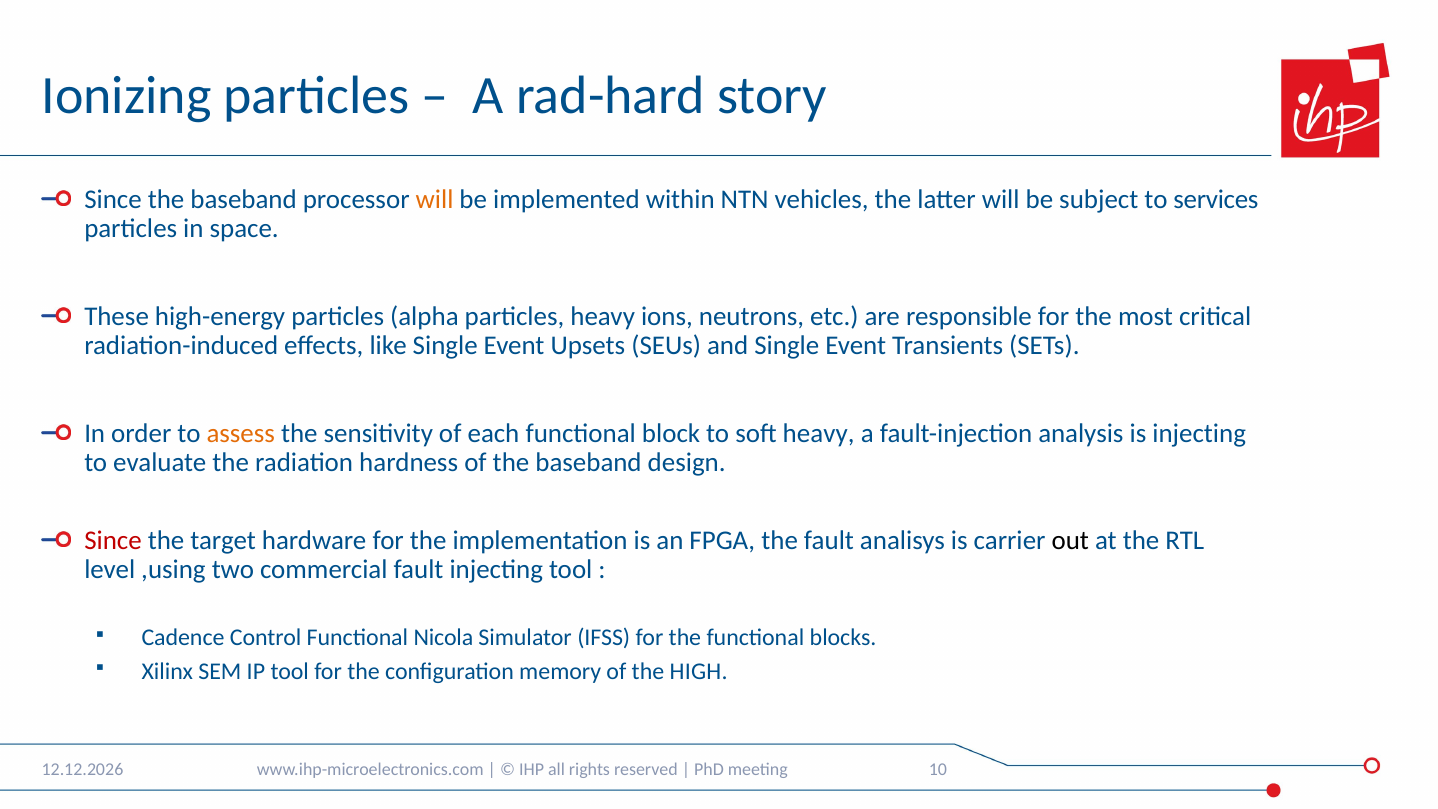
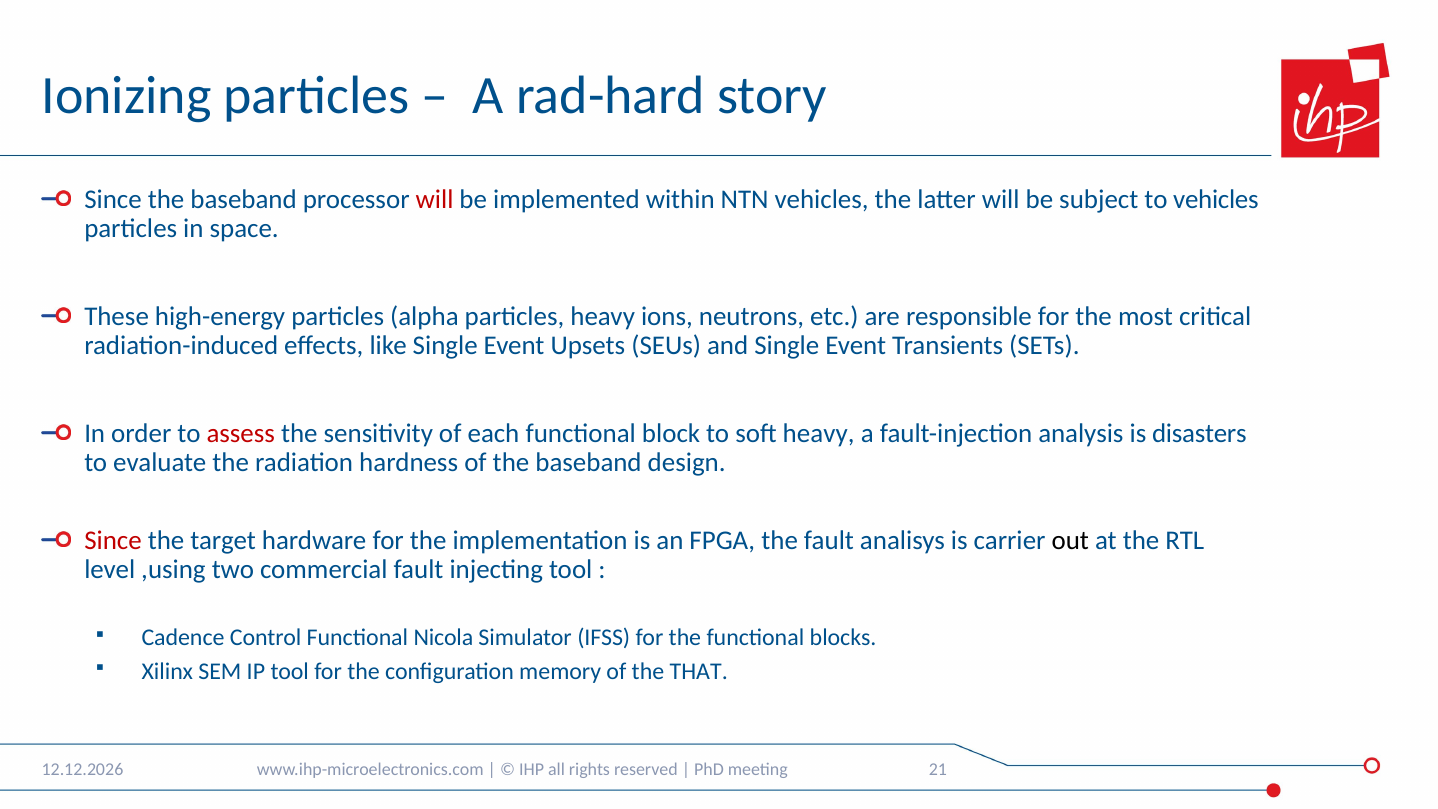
will colour: orange -> red (435, 199)
to services: services -> vehicles (1216, 199)
assess colour: orange -> red (241, 434)
is injecting: injecting -> disasters (1199, 434)
HIGH: HIGH -> THAT (699, 671)
10: 10 -> 21 (938, 770)
